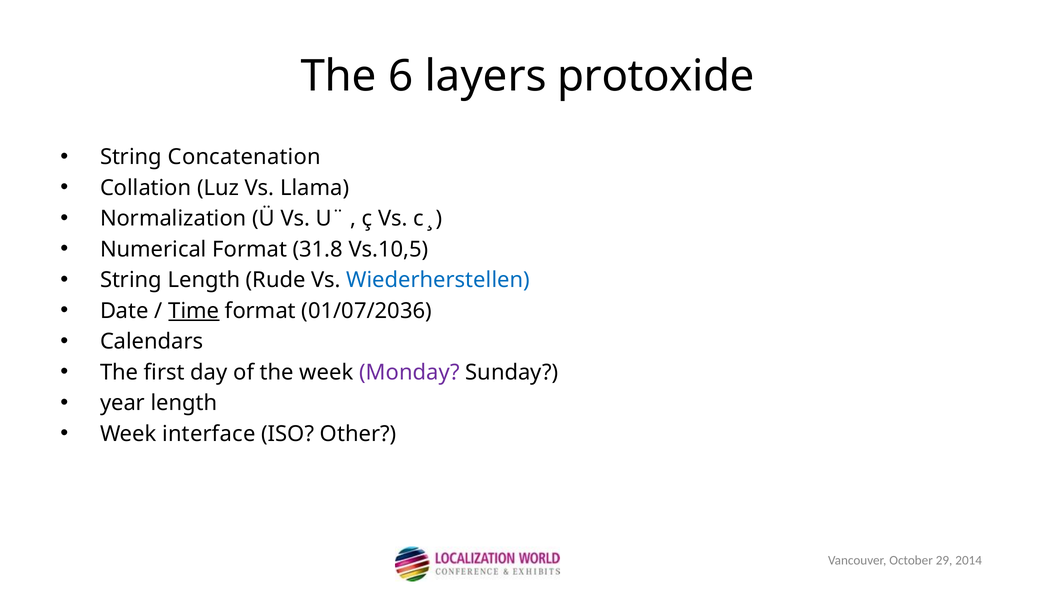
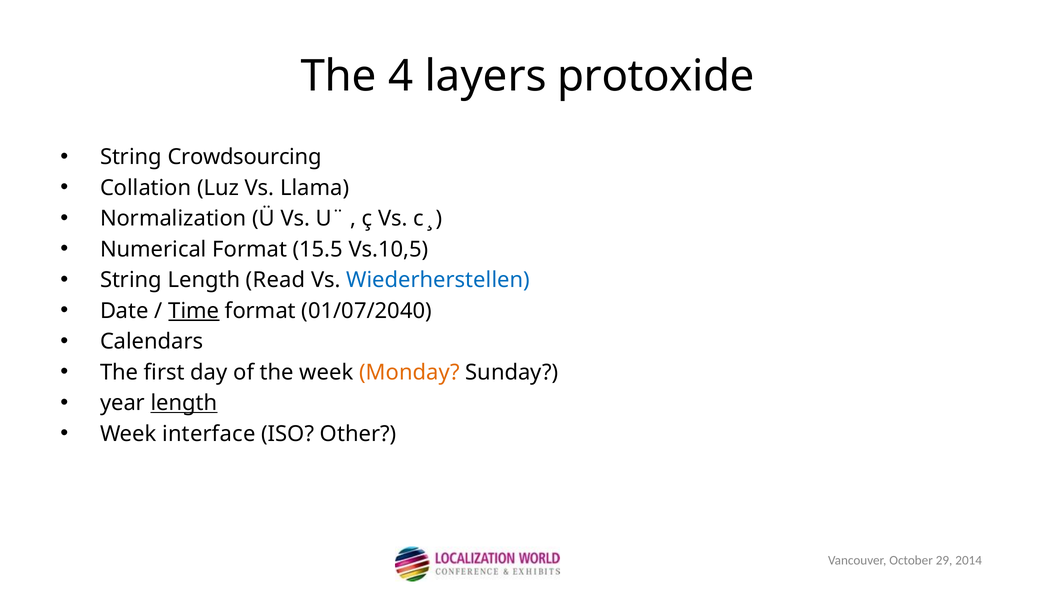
6: 6 -> 4 (401, 76)
Concatenation: Concatenation -> Crowdsourcing (245, 157)
31.8: 31.8 -> 15.5 (318, 249)
Rude: Rude -> Read (276, 280)
01/07/2036: 01/07/2036 -> 01/07/2040 (367, 311)
Monday colour: purple -> orange (409, 372)
length underline: none -> present (184, 403)
